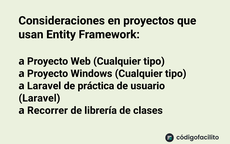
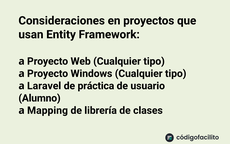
Laravel: Laravel -> Alumno (40, 98)
Recorrer: Recorrer -> Mapping (48, 110)
